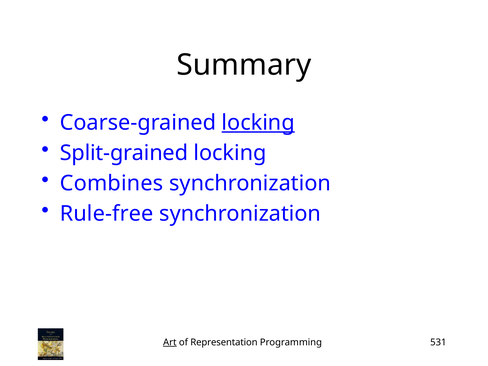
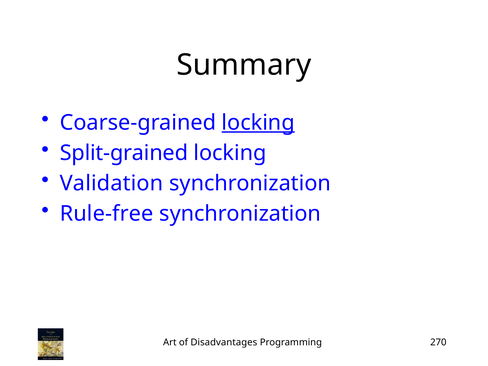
Combines: Combines -> Validation (112, 183)
Art underline: present -> none (170, 342)
Representation: Representation -> Disadvantages (224, 342)
531: 531 -> 270 (438, 342)
